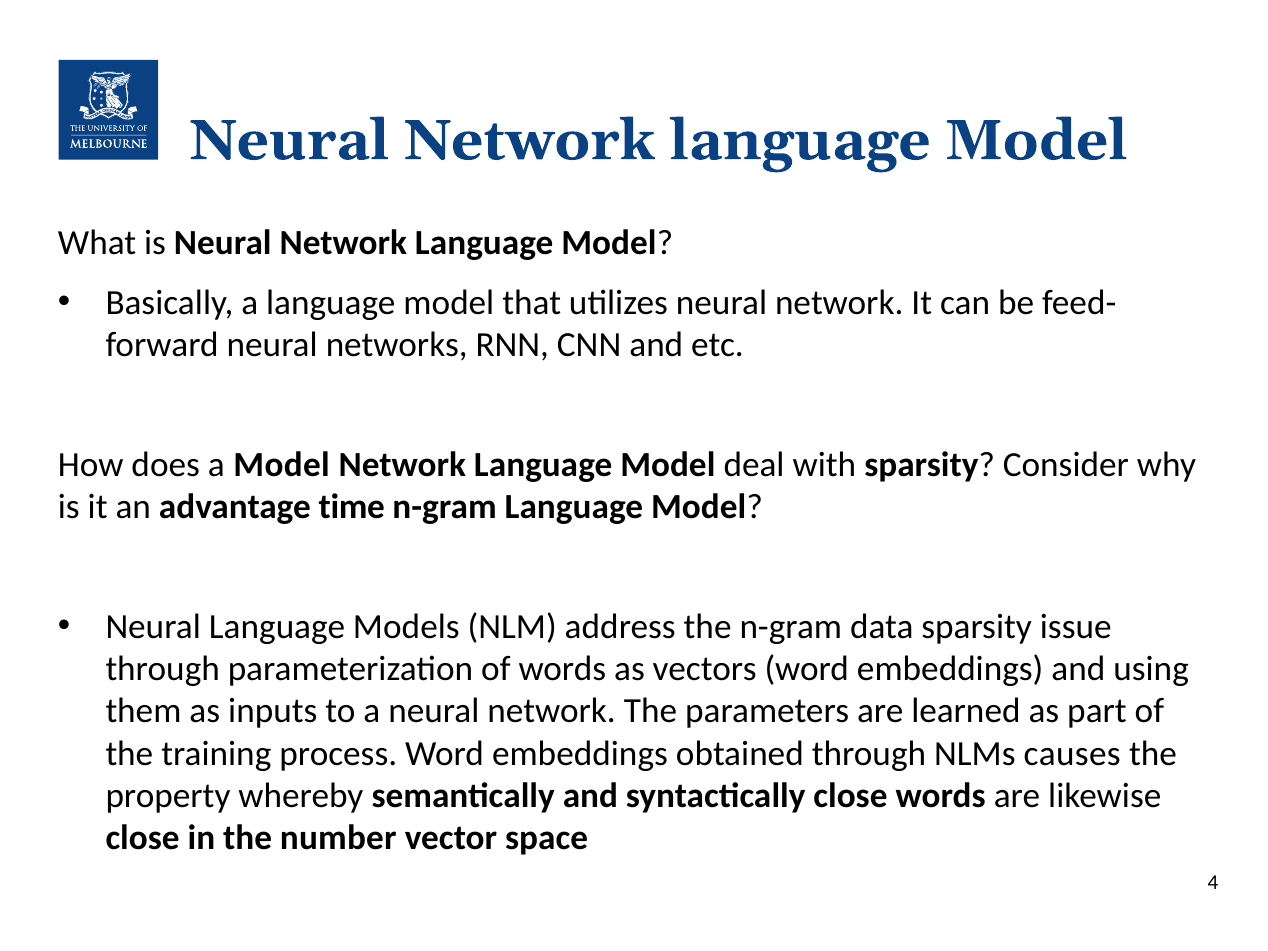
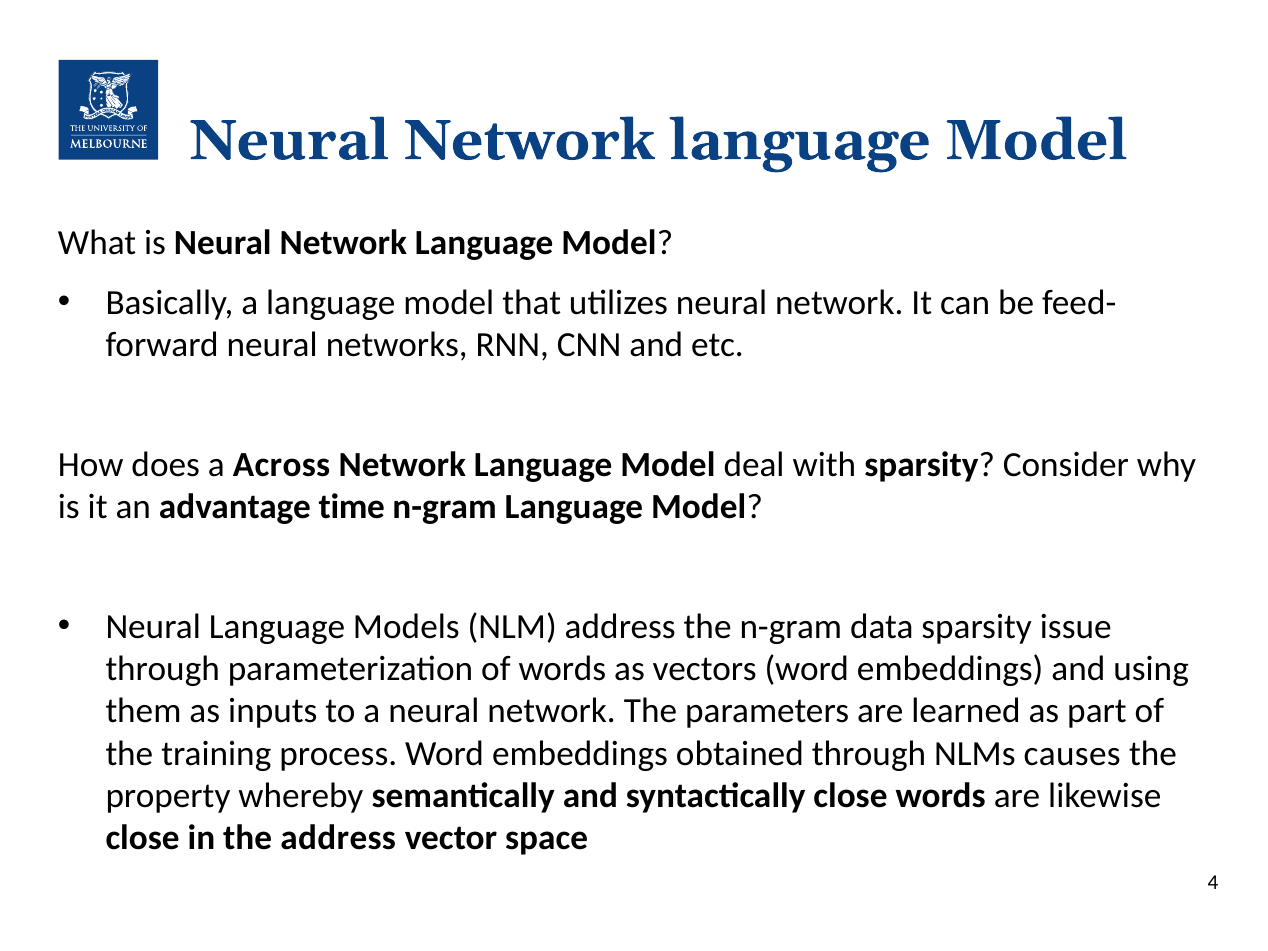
a Model: Model -> Across (282, 464)
the number: number -> address (338, 838)
